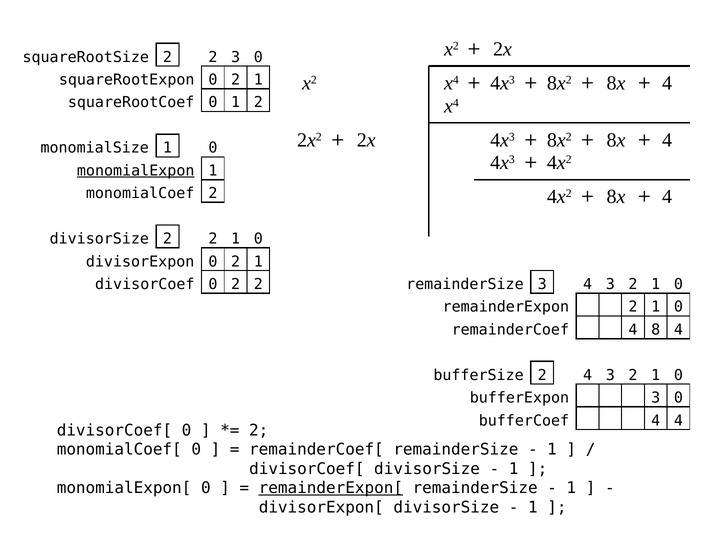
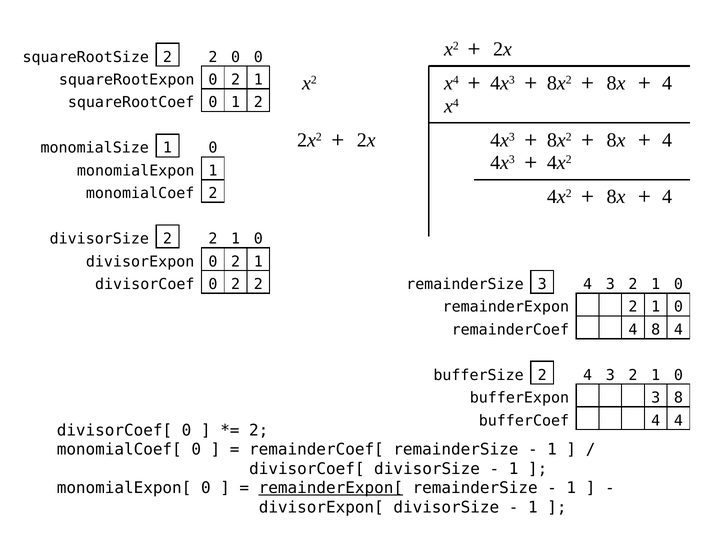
2 3: 3 -> 0 (236, 57)
monomialExpon underline: present -> none (136, 171)
bufferExpon 3 0: 0 -> 8 (678, 398)
